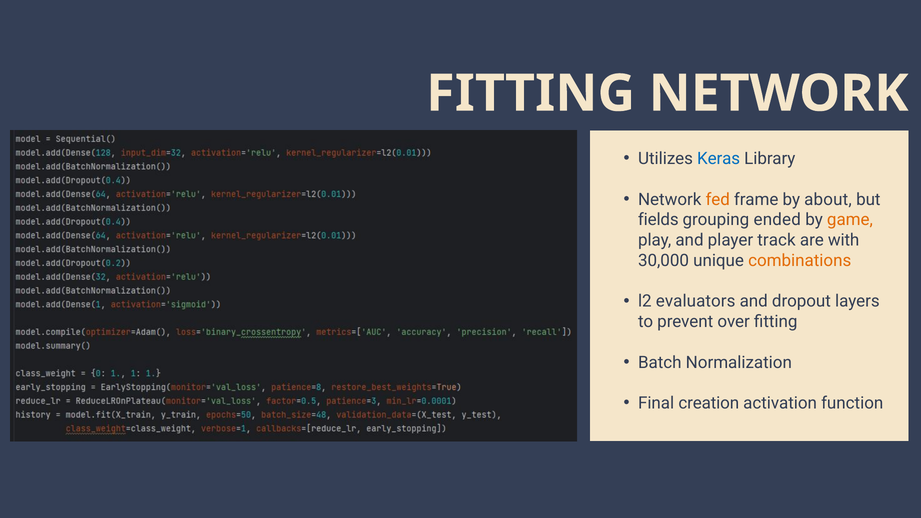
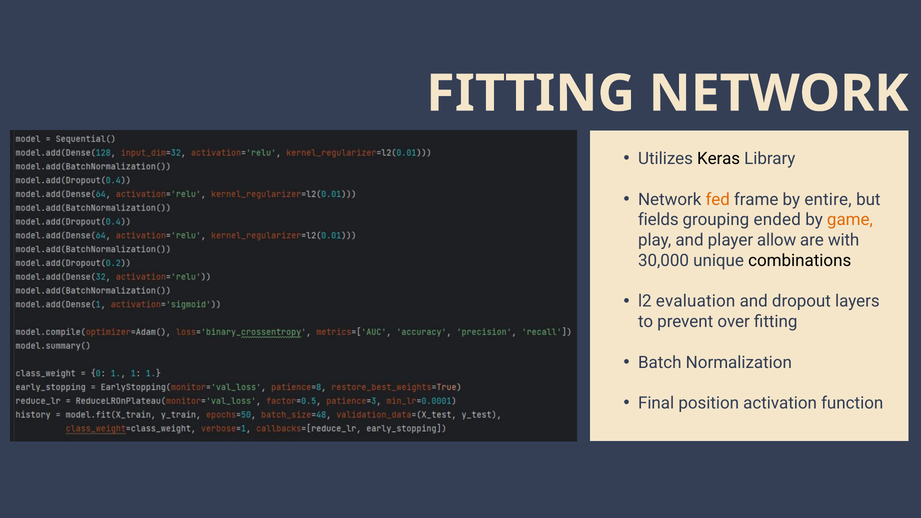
Keras colour: blue -> black (719, 159)
about: about -> entire (828, 200)
track: track -> allow (777, 240)
combinations colour: orange -> black (800, 261)
evaluators: evaluators -> evaluation (696, 301)
creation: creation -> position (709, 403)
